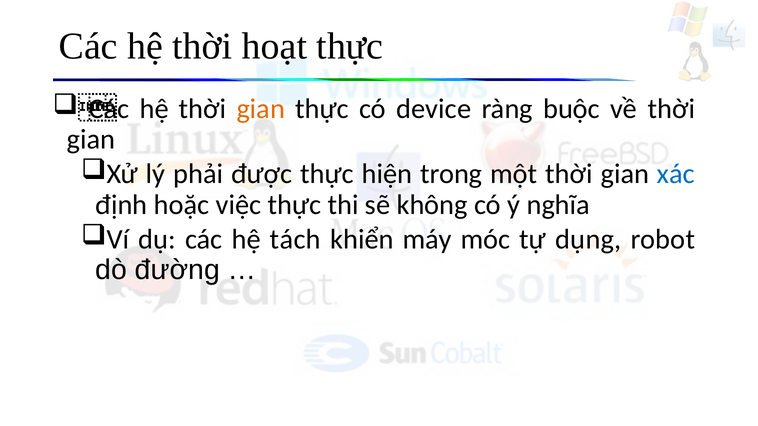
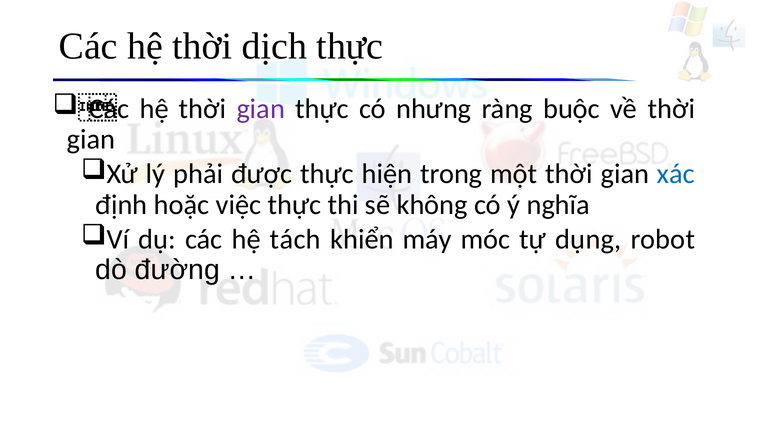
hoạt: hoạt -> dịch (274, 46)
gian colour: orange -> purple (261, 109)
device: device -> nhưng (434, 109)
